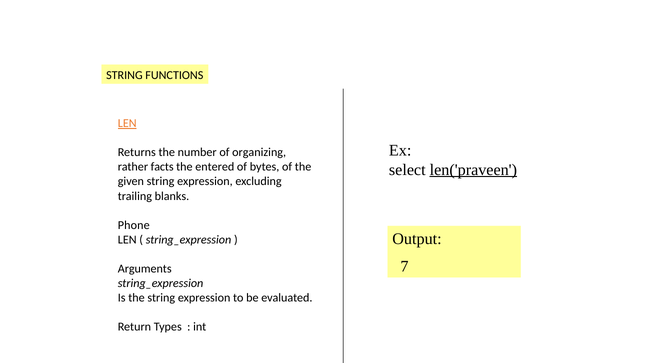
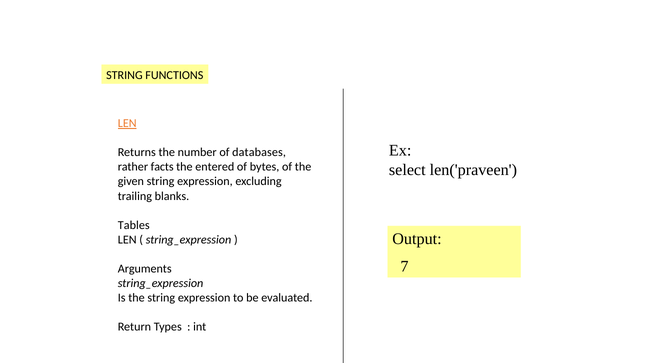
organizing: organizing -> databases (259, 153)
len('praveen underline: present -> none (473, 170)
Phone: Phone -> Tables (134, 225)
